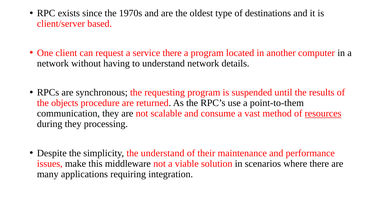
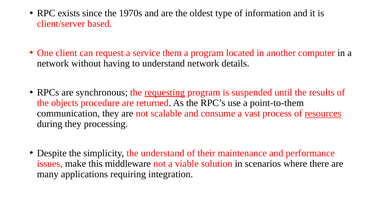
destinations: destinations -> information (268, 13)
service there: there -> them (172, 53)
requesting underline: none -> present (165, 92)
method: method -> process (277, 113)
